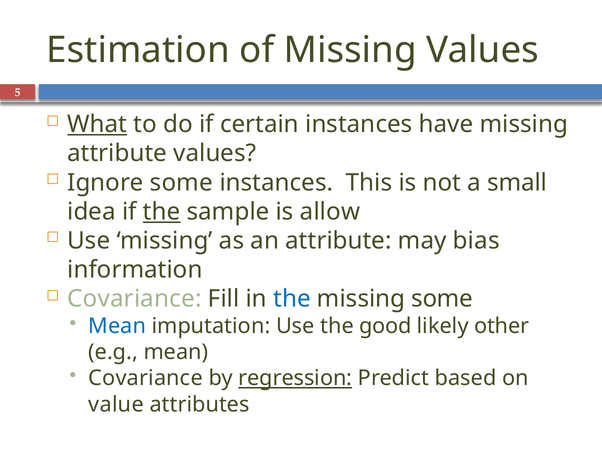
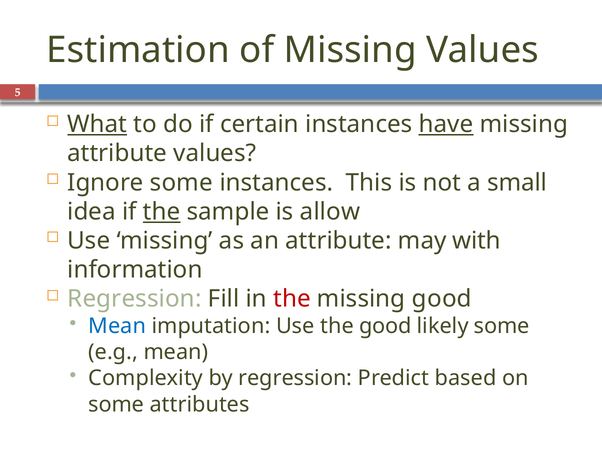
have underline: none -> present (446, 125)
bias: bias -> with (477, 241)
Covariance: Covariance -> Regression (134, 299)
the colour: blue -> red (292, 299)
missing some: some -> good (442, 299)
likely other: other -> some (502, 327)
Covariance: Covariance -> Complexity (146, 379)
regression underline: present -> none (295, 379)
value: value -> some (116, 405)
